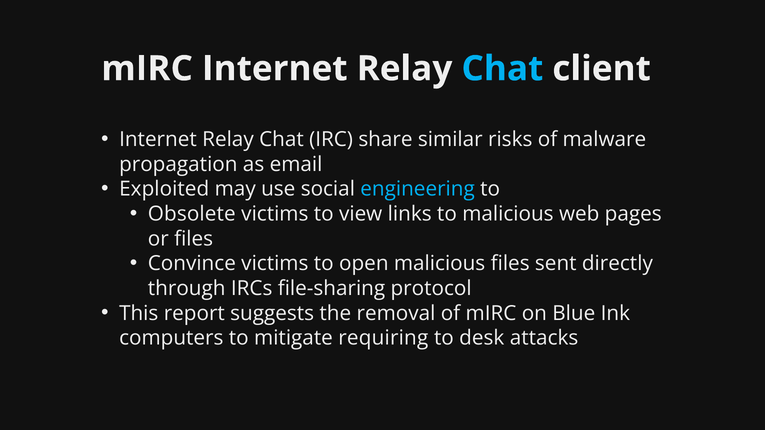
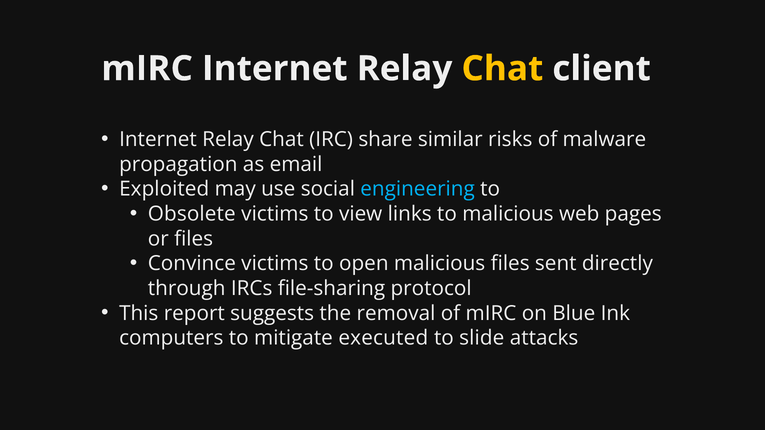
Chat colour: light blue -> yellow (502, 69)
requiring: requiring -> executed (383, 338)
desk: desk -> slide (482, 338)
